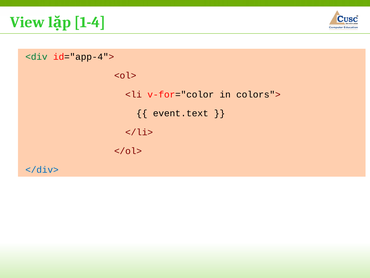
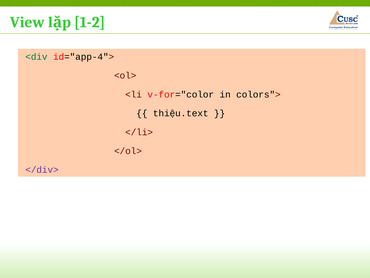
1-4: 1-4 -> 1-2 (90, 22)
event.text: event.text -> thiệu.text (181, 113)
</div> colour: blue -> purple (42, 170)
